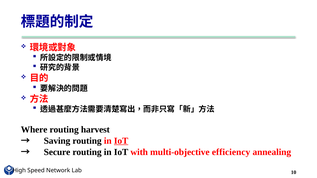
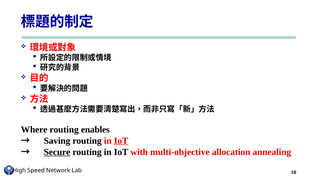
harvest: harvest -> enables (95, 130)
Secure underline: none -> present (57, 152)
efficiency: efficiency -> allocation (231, 152)
